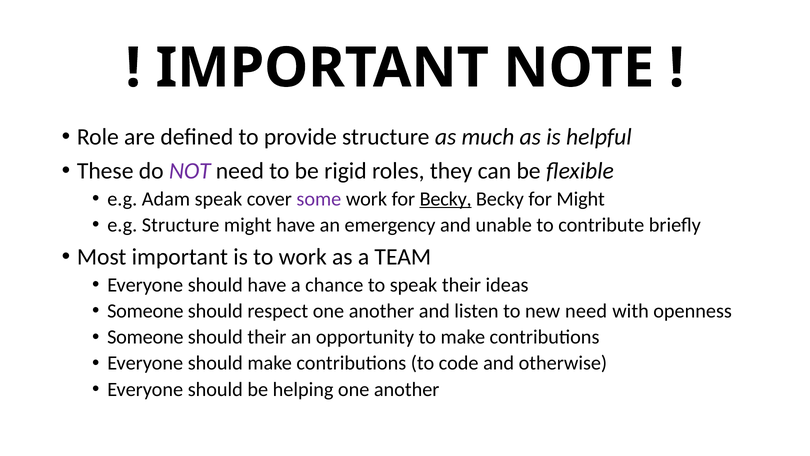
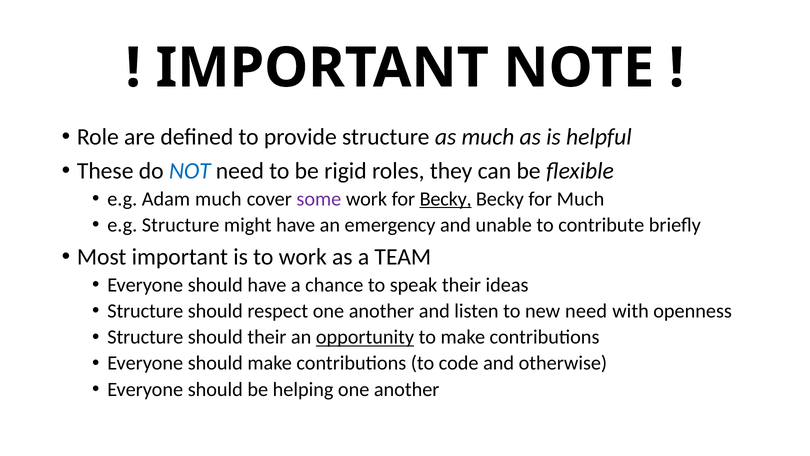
NOT colour: purple -> blue (190, 171)
Adam speak: speak -> much (218, 199)
for Might: Might -> Much (580, 199)
Someone: Someone -> Structure (145, 311)
Someone: Someone -> Structure (145, 337)
opportunity underline: none -> present (365, 337)
